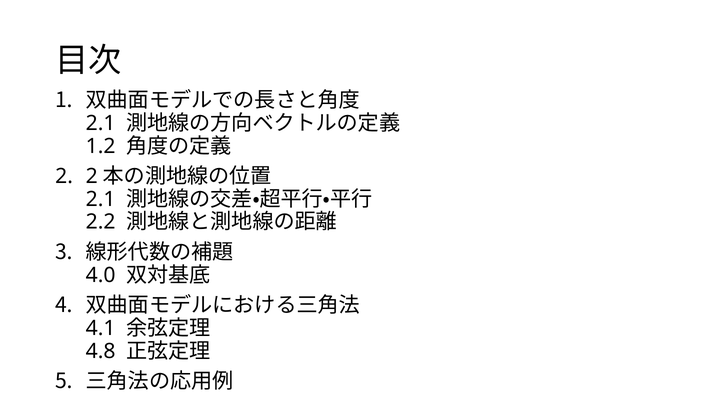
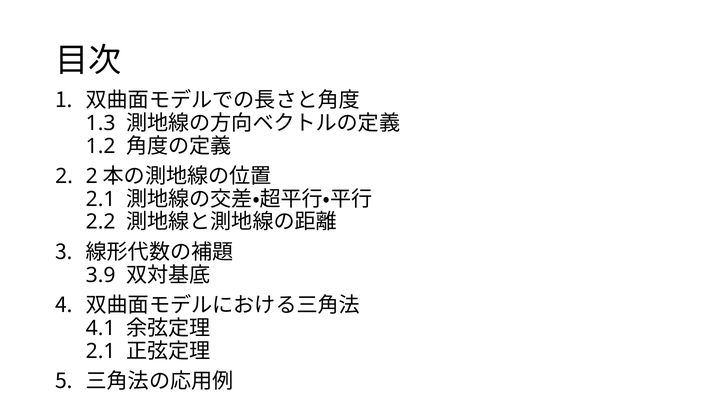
2.1: 2.1 -> 1.3 (101, 123)
4.0: 4.0 -> 3.9 (101, 275)
4.8: 4.8 -> 2.1 (101, 351)
